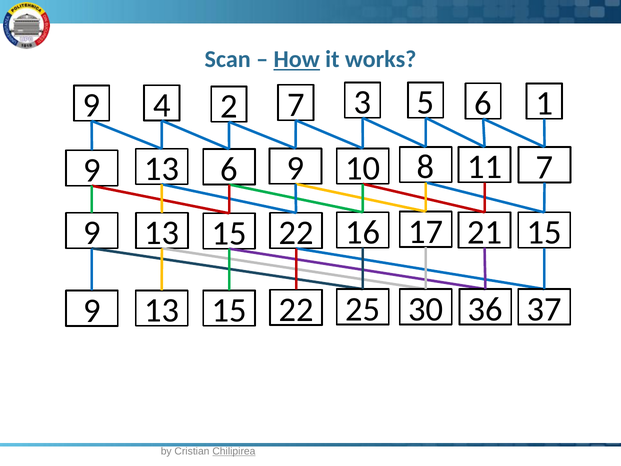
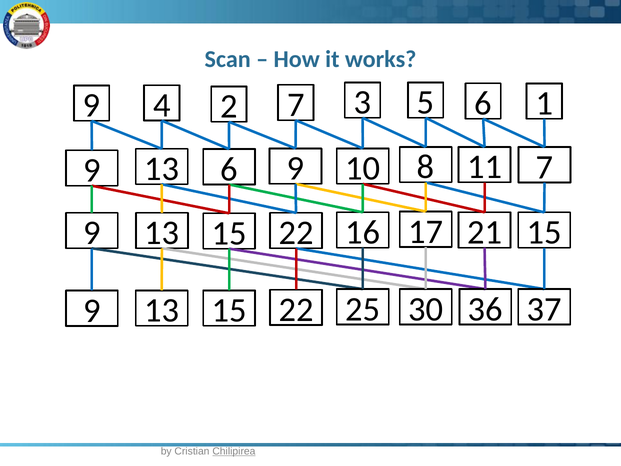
How underline: present -> none (297, 59)
